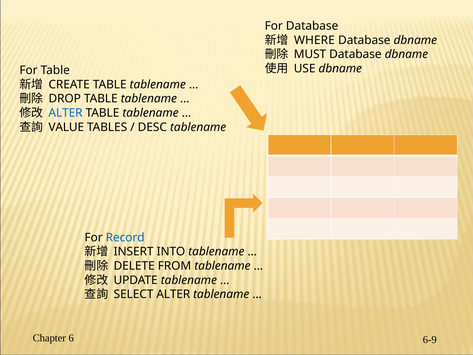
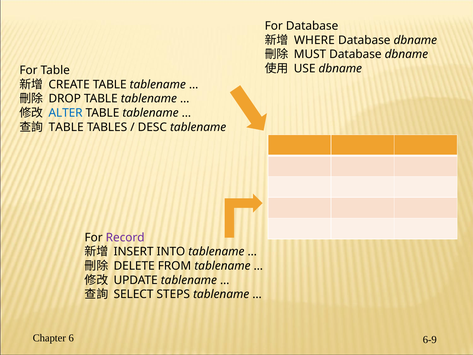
VALUE: VALUE -> TABLE (66, 127)
Record colour: blue -> purple (125, 237)
SELECT ALTER: ALTER -> STEPS (173, 294)
